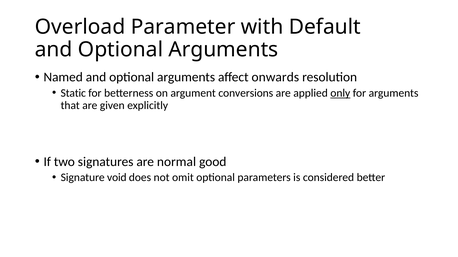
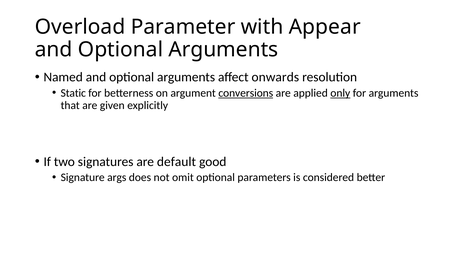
Default: Default -> Appear (325, 27)
conversions underline: none -> present (246, 93)
normal: normal -> default (176, 162)
void: void -> args (117, 178)
